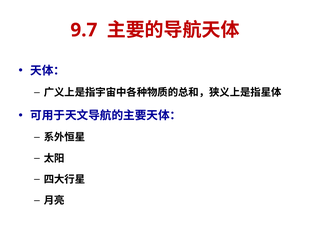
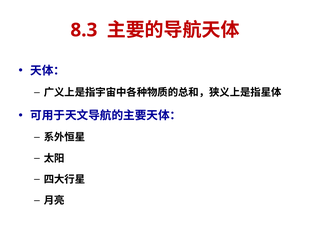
9.7: 9.7 -> 8.3 (84, 30)
